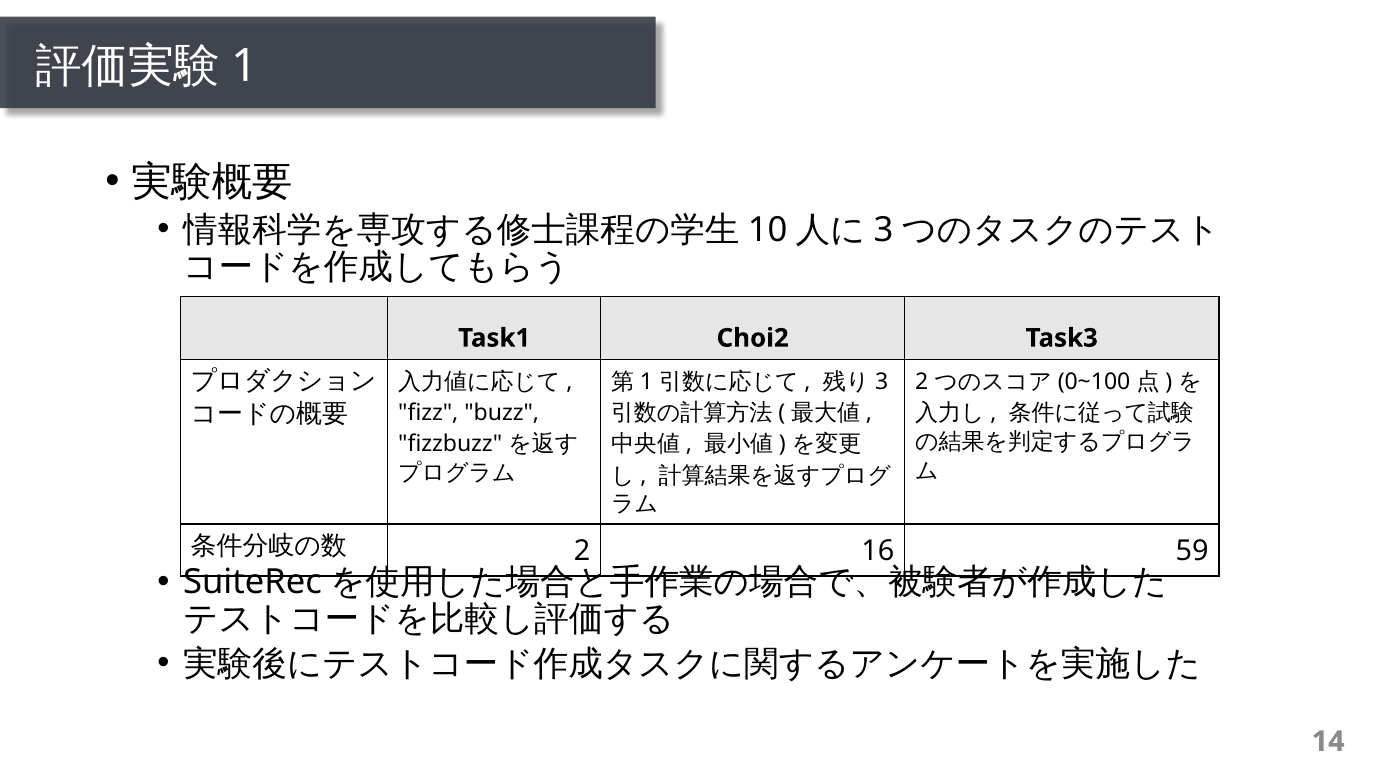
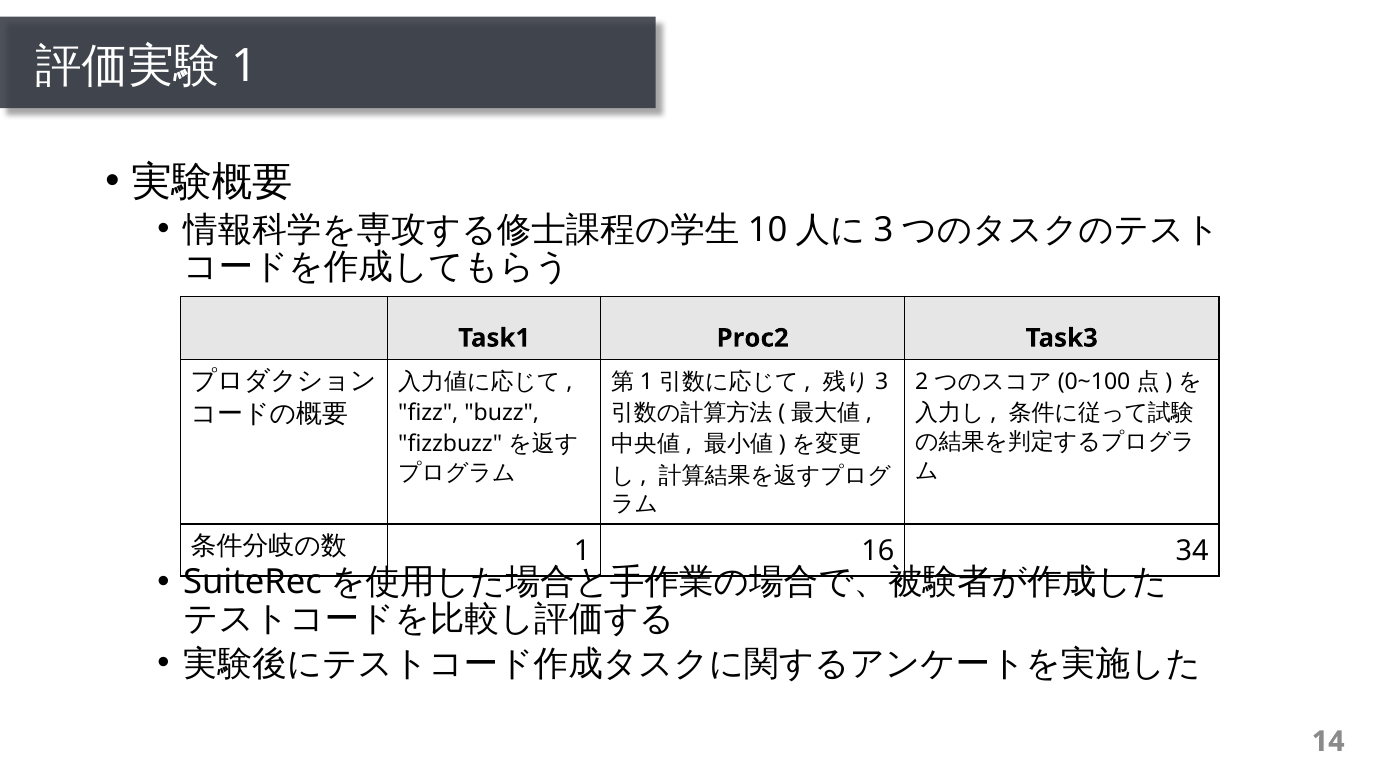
Choi2: Choi2 -> Proc2 (753, 338)
2: 2 -> 1 (582, 551)
59: 59 -> 34 (1192, 551)
